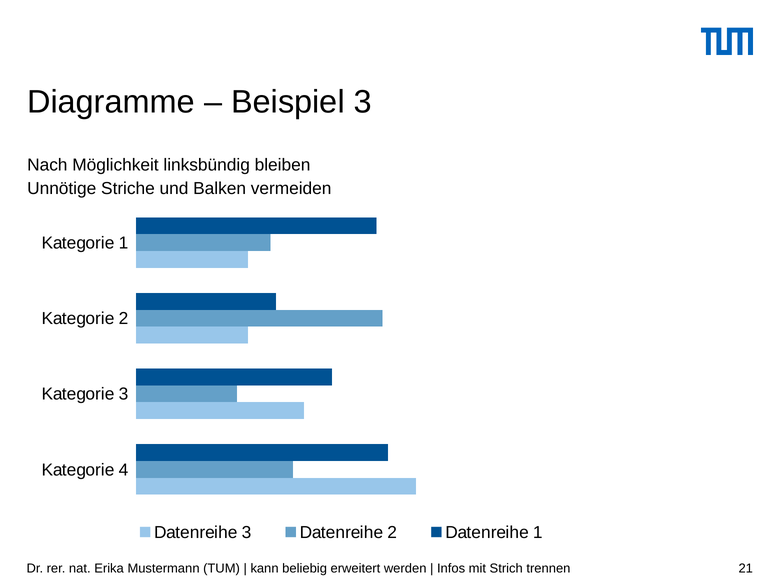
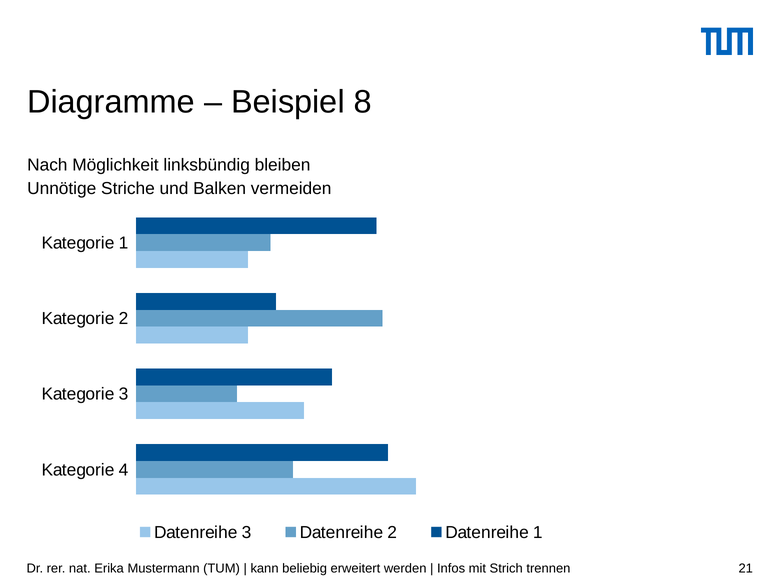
Beispiel 3: 3 -> 8 (363, 102)
